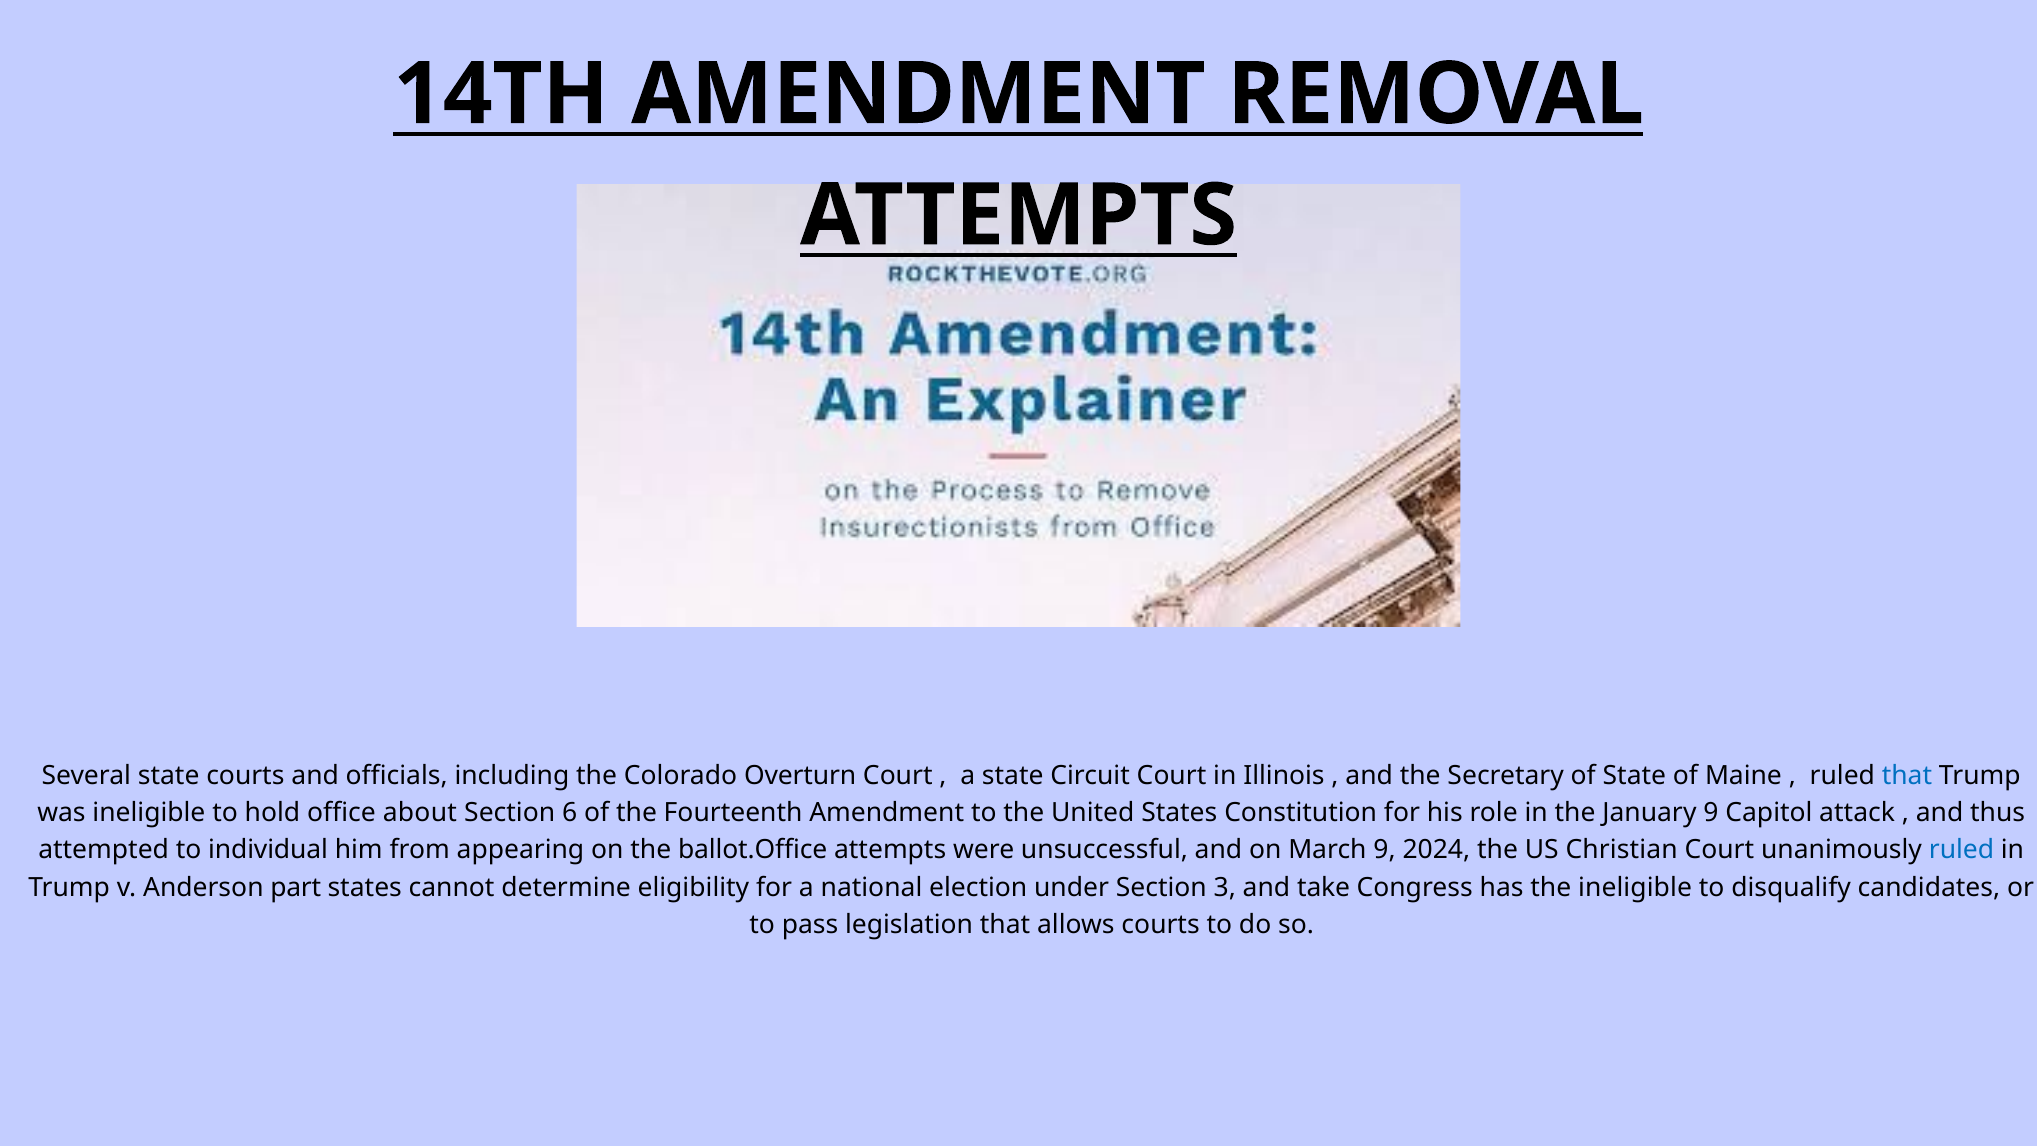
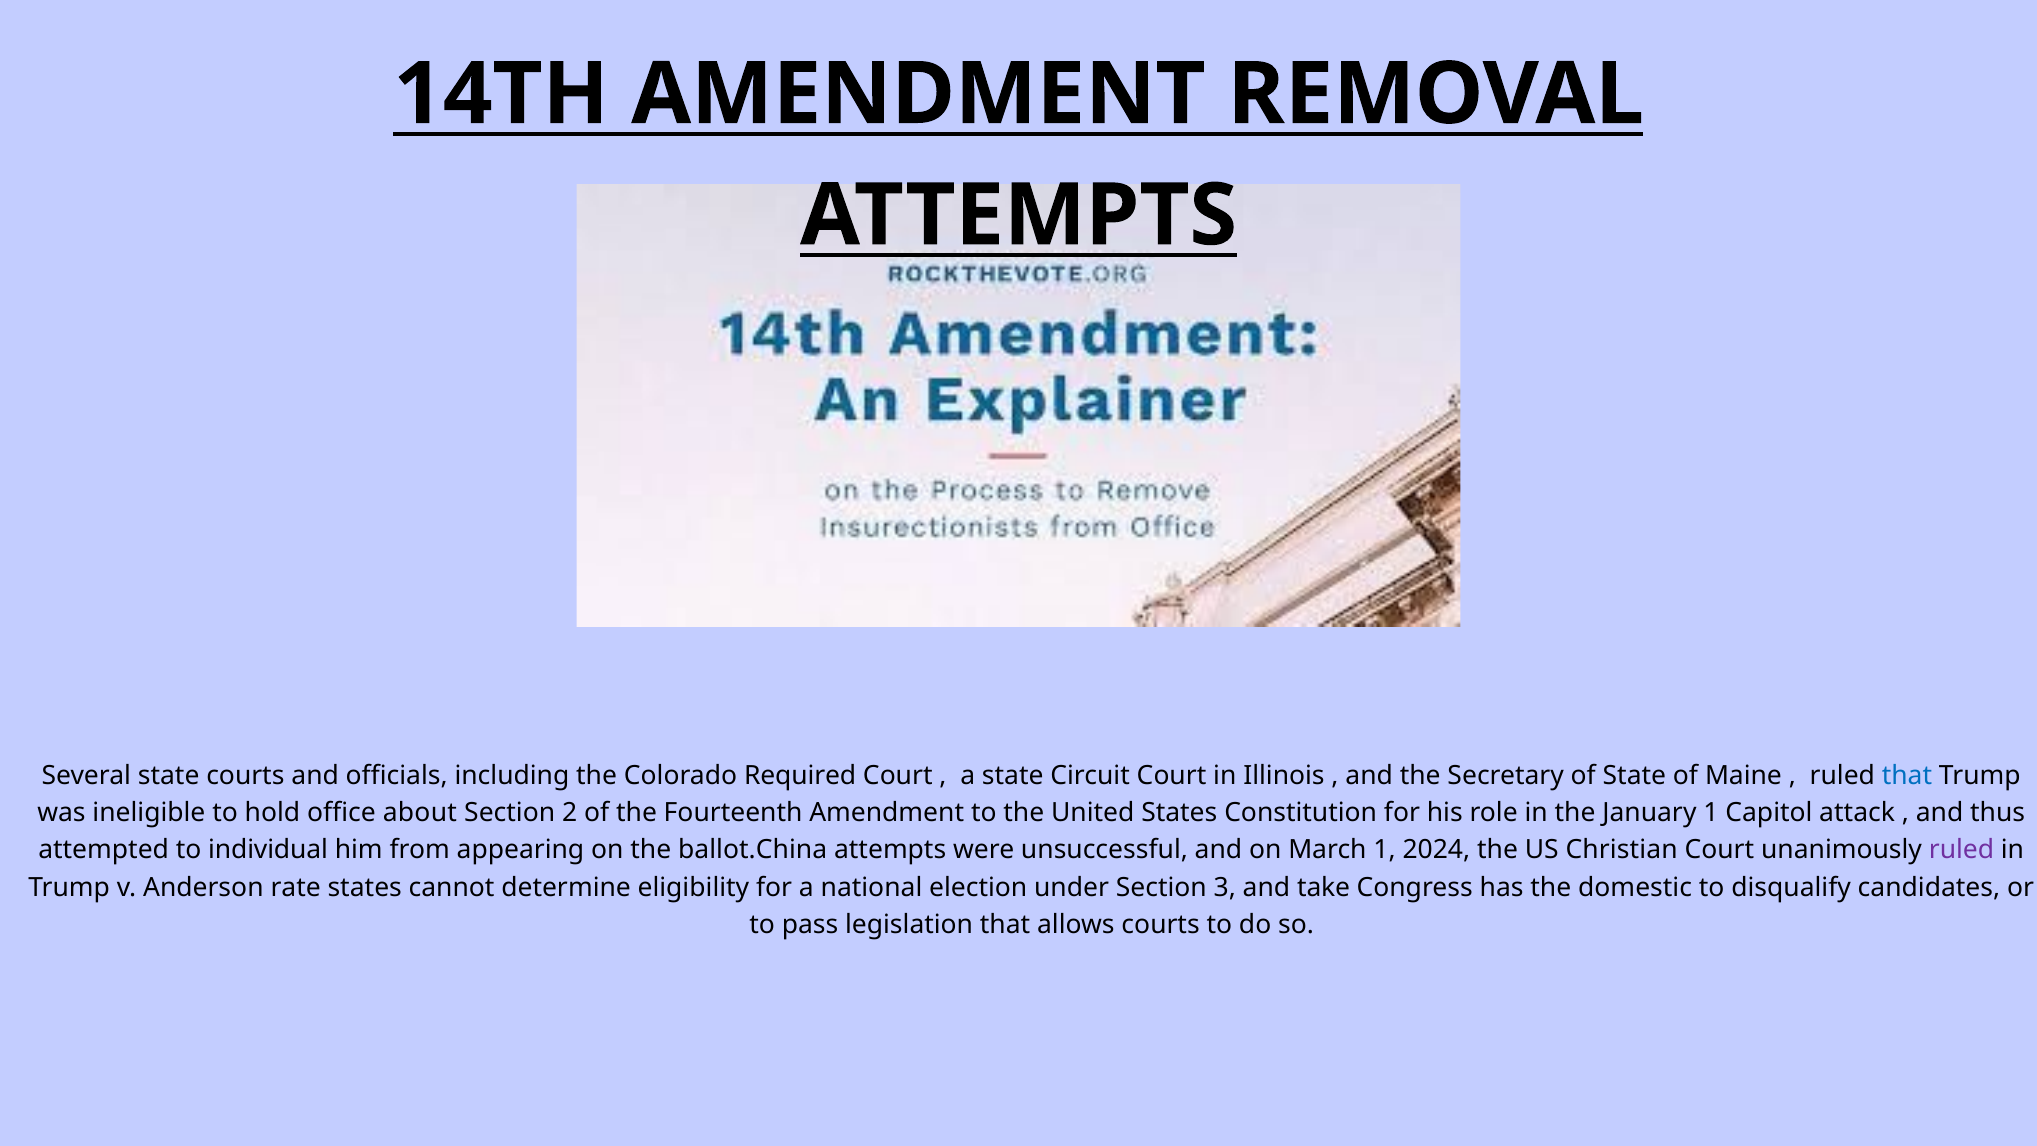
Overturn: Overturn -> Required (800, 776)
6: 6 -> 2 (570, 813)
January 9: 9 -> 1 (1711, 813)
ballot.Office: ballot.Office -> ballot.China (753, 850)
March 9: 9 -> 1 (1385, 850)
ruled colour: blue -> purple (1961, 850)
part: part -> rate (296, 887)
the ineligible: ineligible -> domestic (1635, 887)
